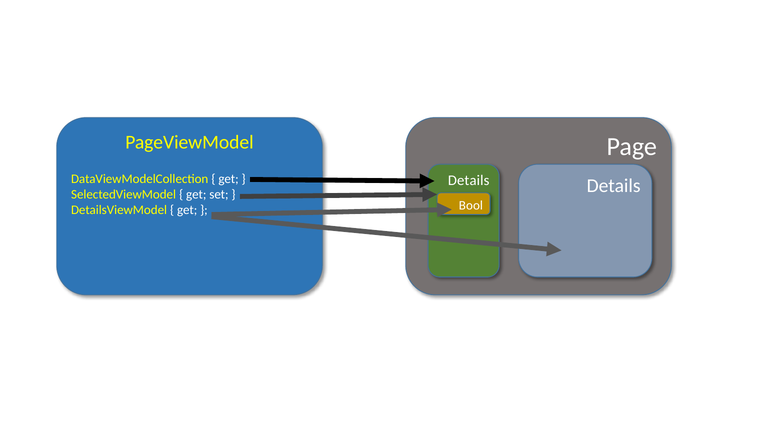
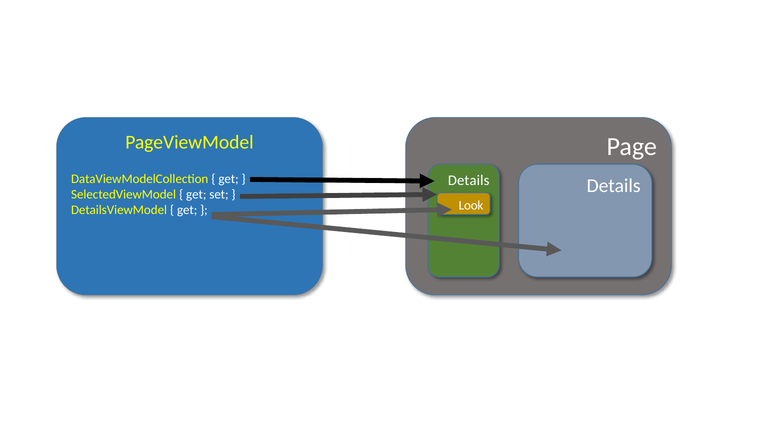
Bool: Bool -> Look (471, 205)
